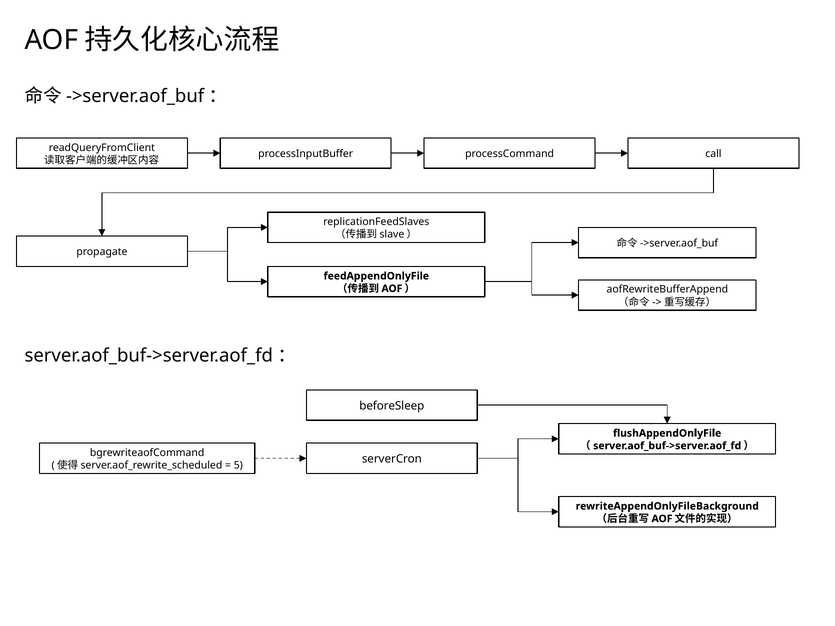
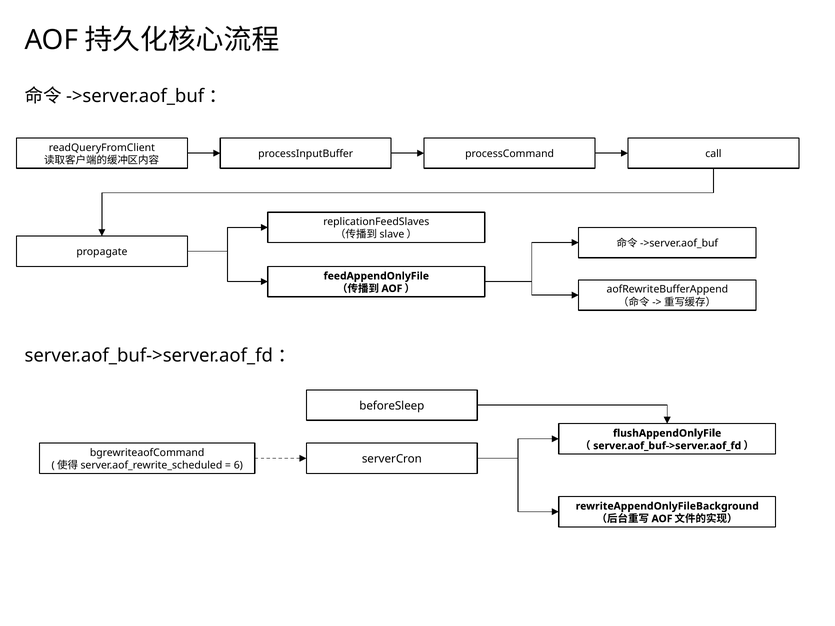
5: 5 -> 6 (238, 465)
